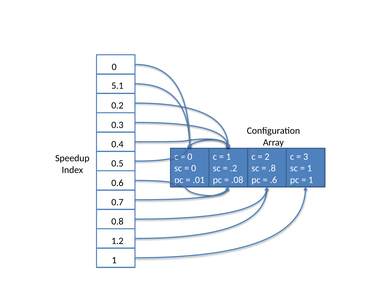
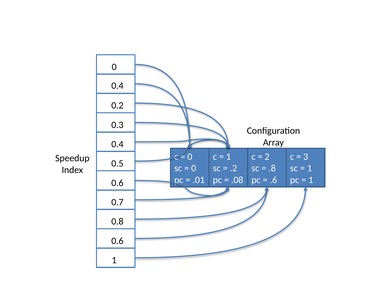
5.1: 5.1 -> 0.4 (117, 86)
1.2: 1.2 -> 0.6 (117, 240)
